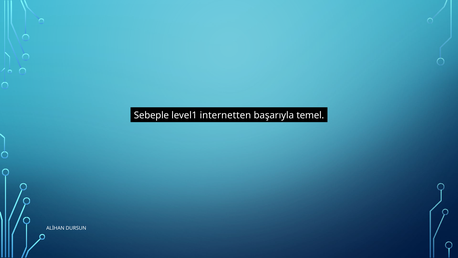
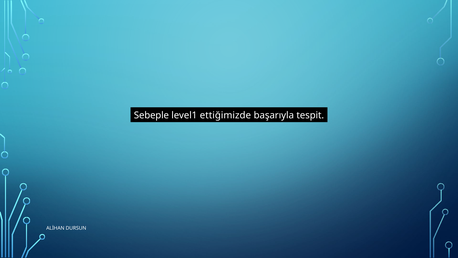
internetten: internetten -> ettiğimizde (225, 115)
temel: temel -> tespit (310, 115)
